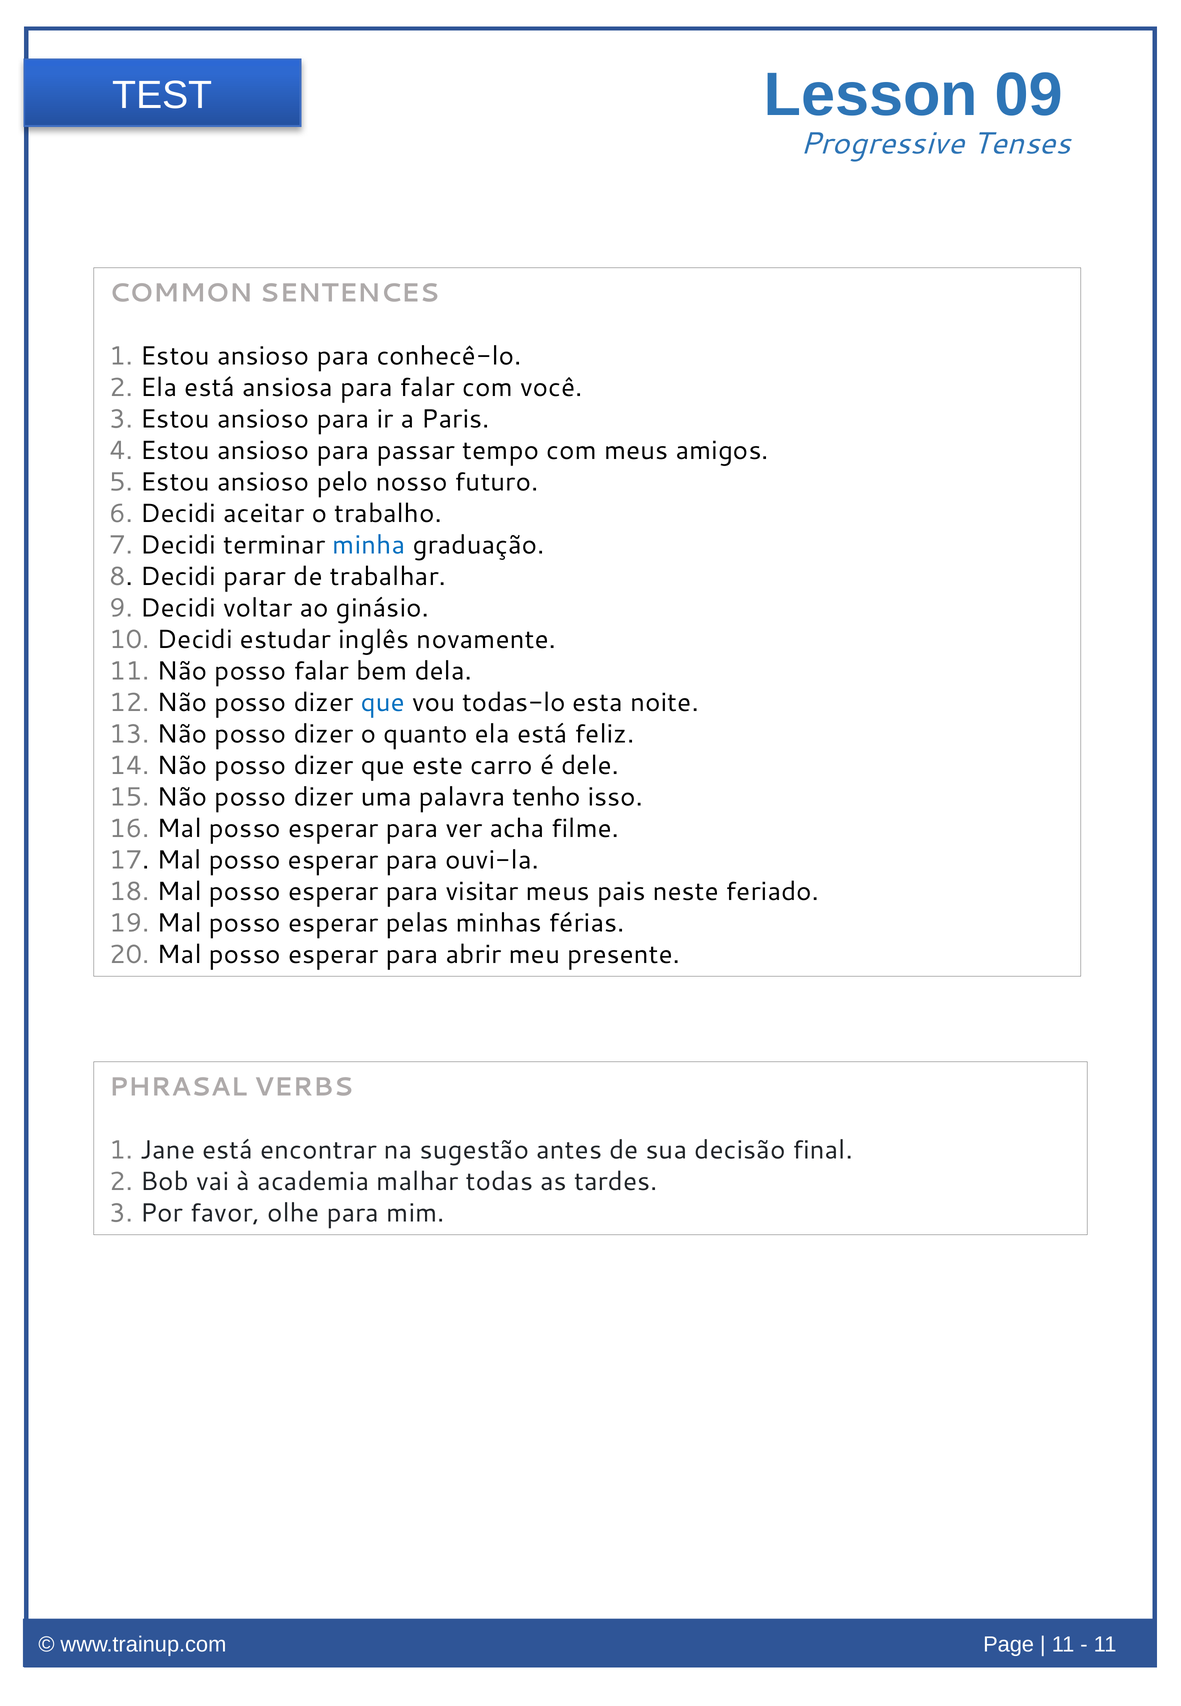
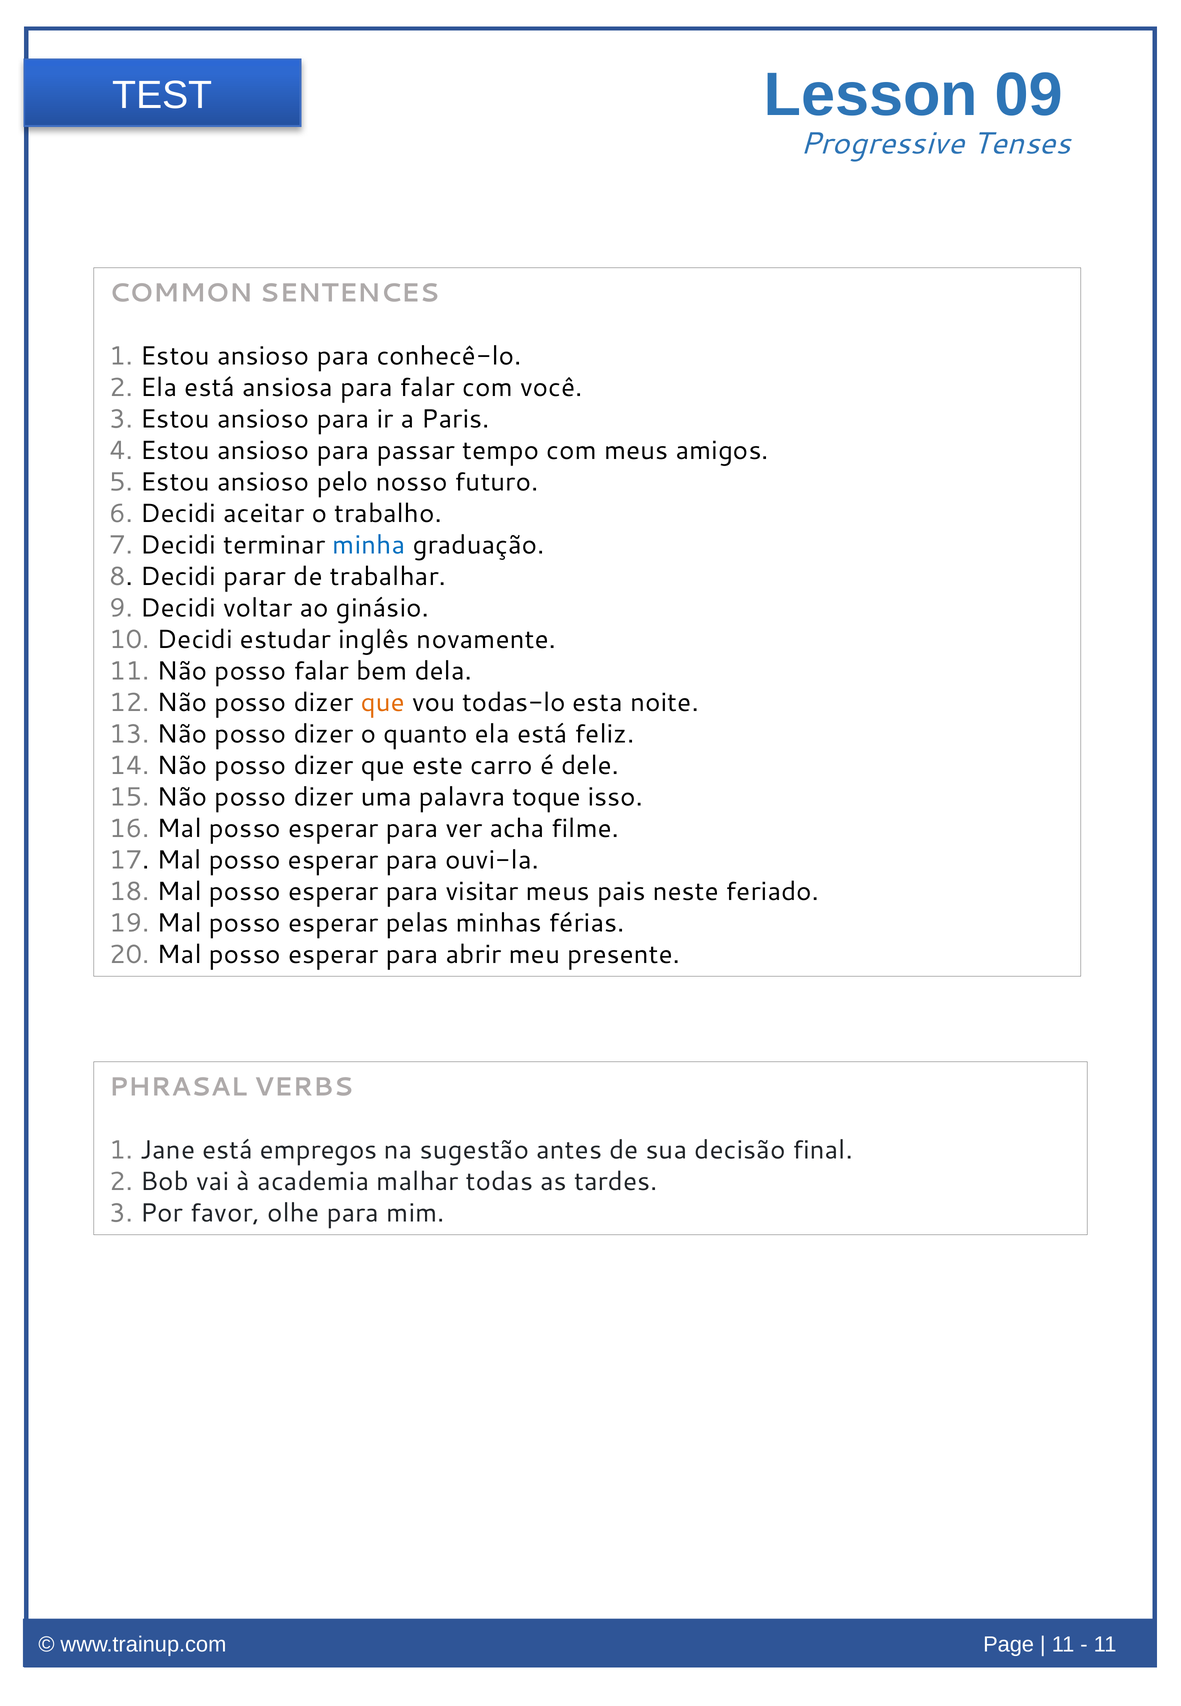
que colour: blue -> orange (383, 703)
tenho: tenho -> toque (546, 797)
encontrar: encontrar -> empregos (319, 1150)
